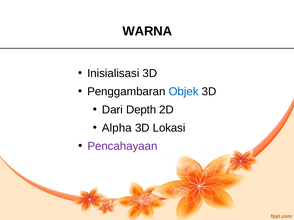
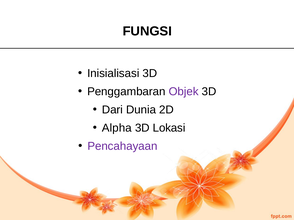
WARNA: WARNA -> FUNGSI (147, 31)
Objek colour: blue -> purple (184, 92)
Depth: Depth -> Dunia (141, 110)
